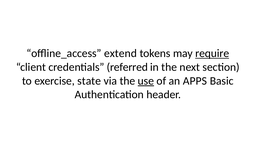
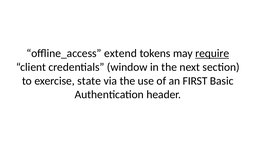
referred: referred -> window (127, 67)
use underline: present -> none (146, 81)
APPS: APPS -> FIRST (195, 81)
